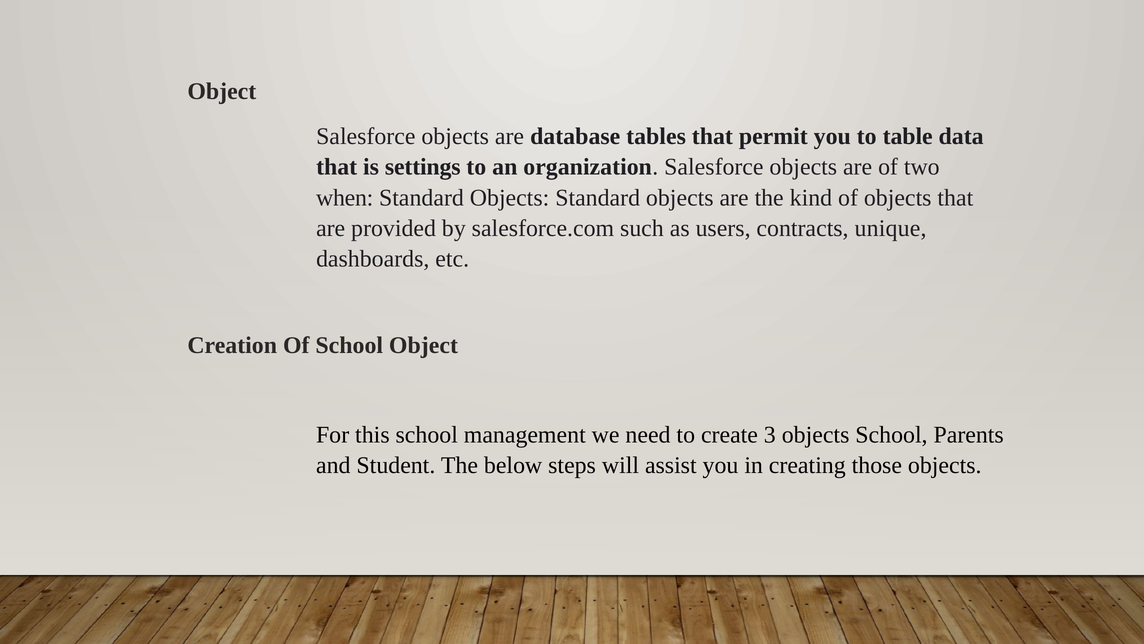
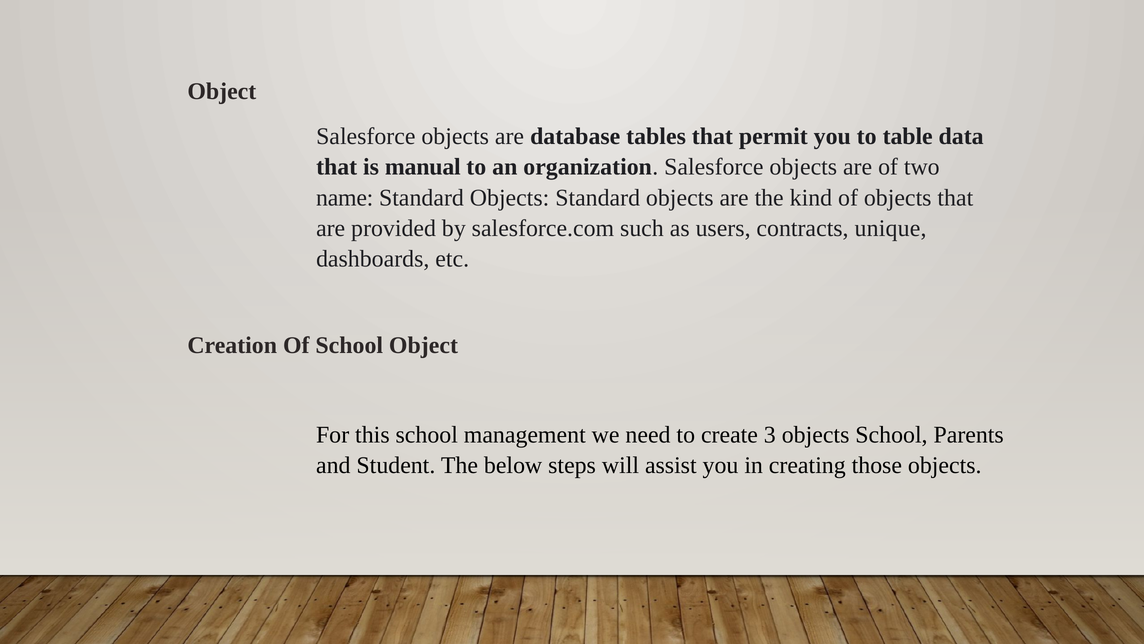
settings: settings -> manual (423, 167)
when: when -> name (345, 198)
